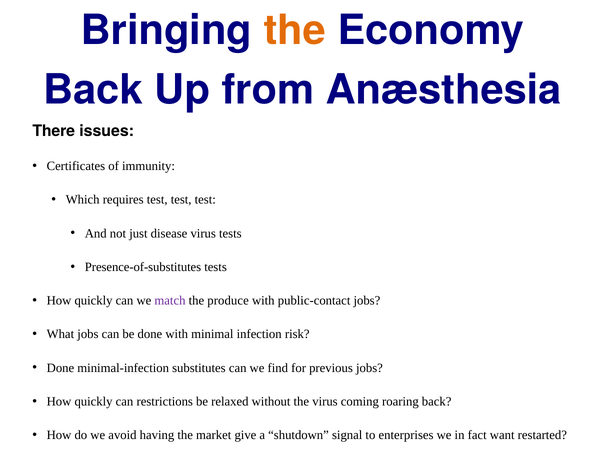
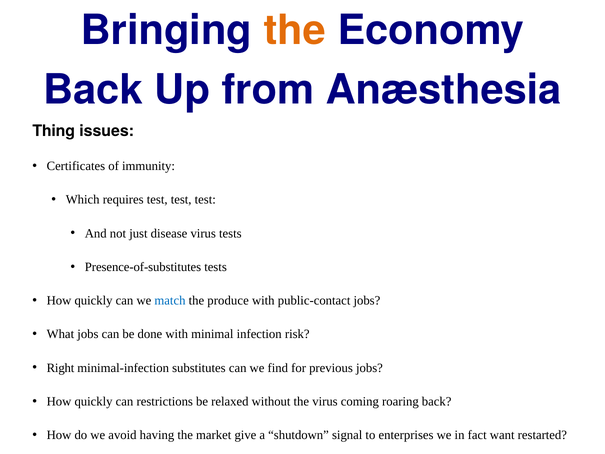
There: There -> Thing (54, 131)
match colour: purple -> blue (170, 300)
Done: Done -> Right (61, 368)
